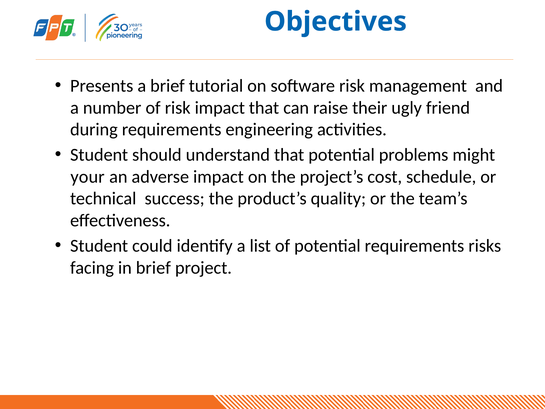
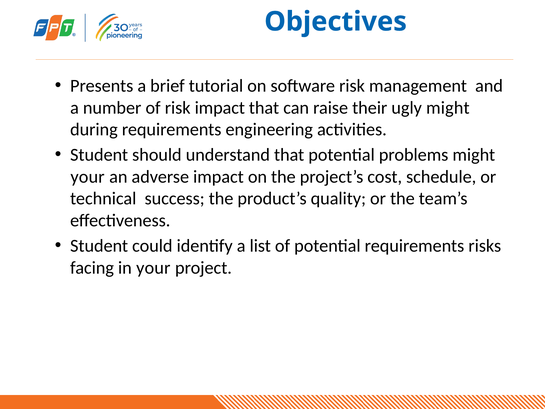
ugly friend: friend -> might (448, 108)
in brief: brief -> your (153, 268)
